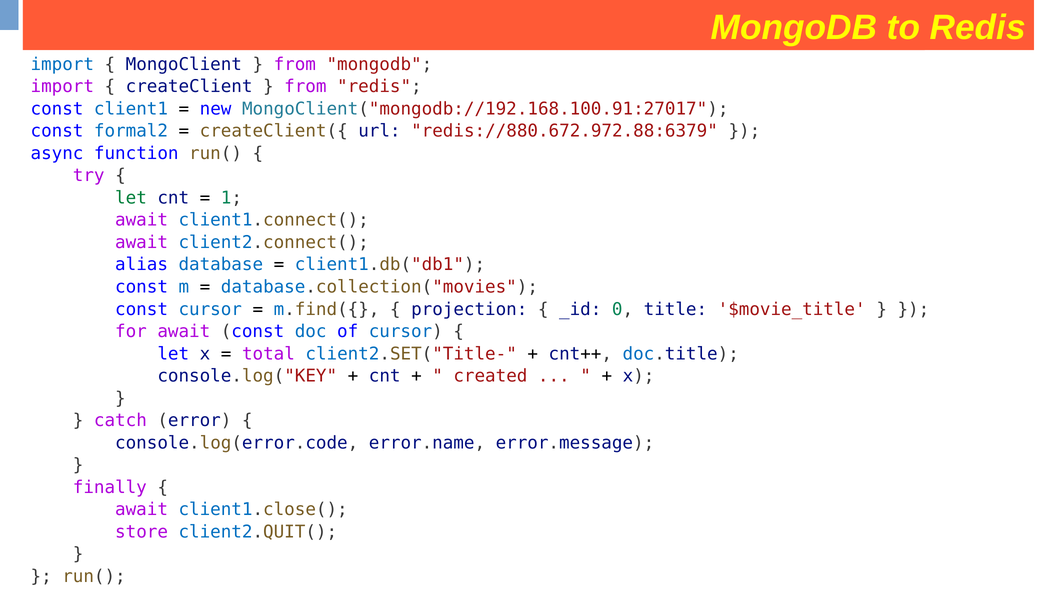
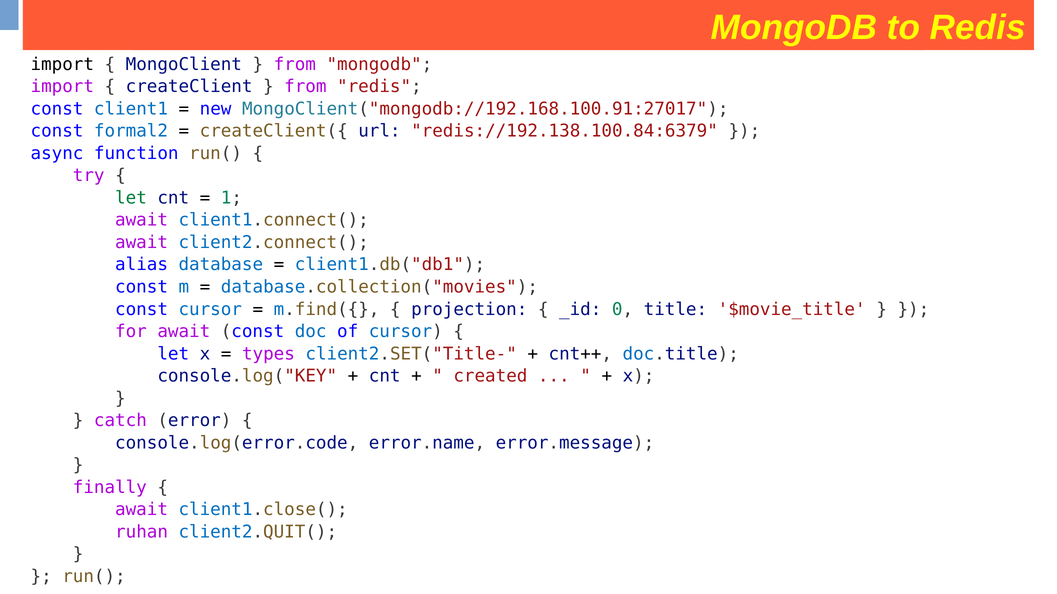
import colour: blue -> black (62, 64)
redis://880.672.972.88:6379: redis://880.672.972.88:6379 -> redis://192.138.100.84:6379 (564, 131)
total: total -> types (268, 354)
store: store -> ruhan (142, 532)
